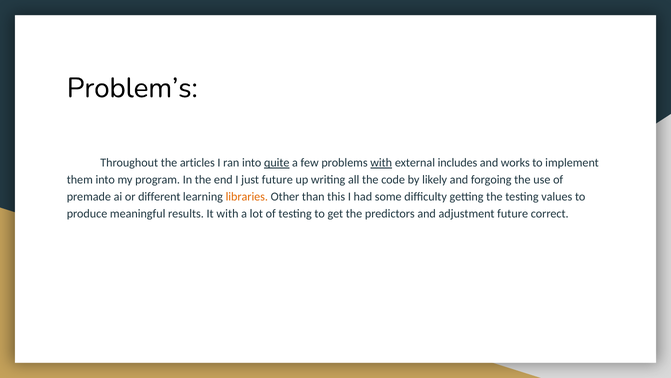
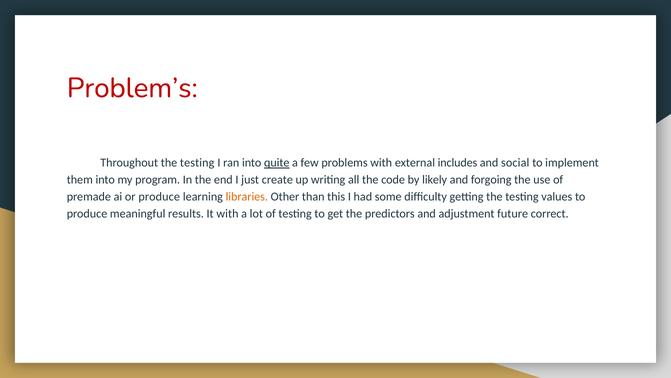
Problem’s colour: black -> red (132, 88)
Throughout the articles: articles -> testing (197, 163)
with underline: present -> none (381, 163)
works: works -> social (515, 163)
just future: future -> create (277, 179)
or different: different -> produce (159, 196)
